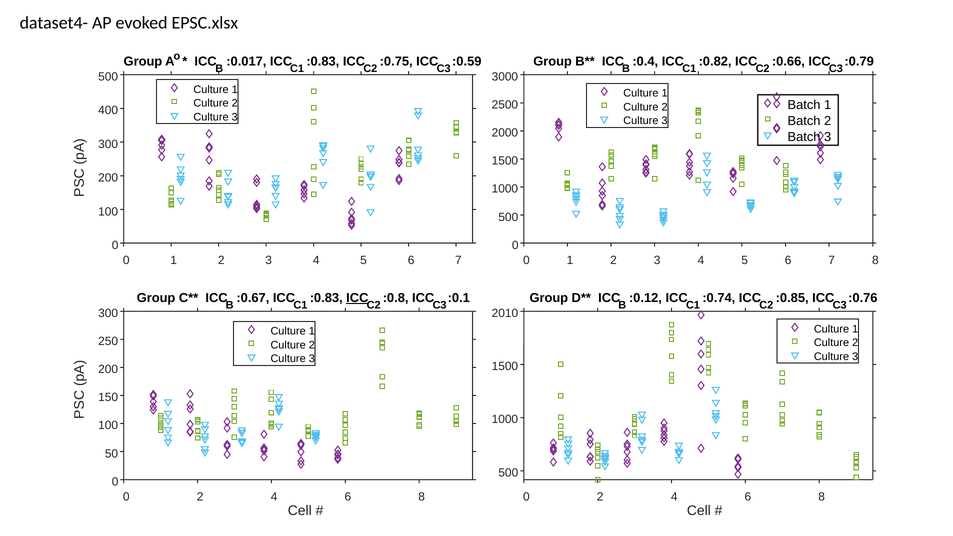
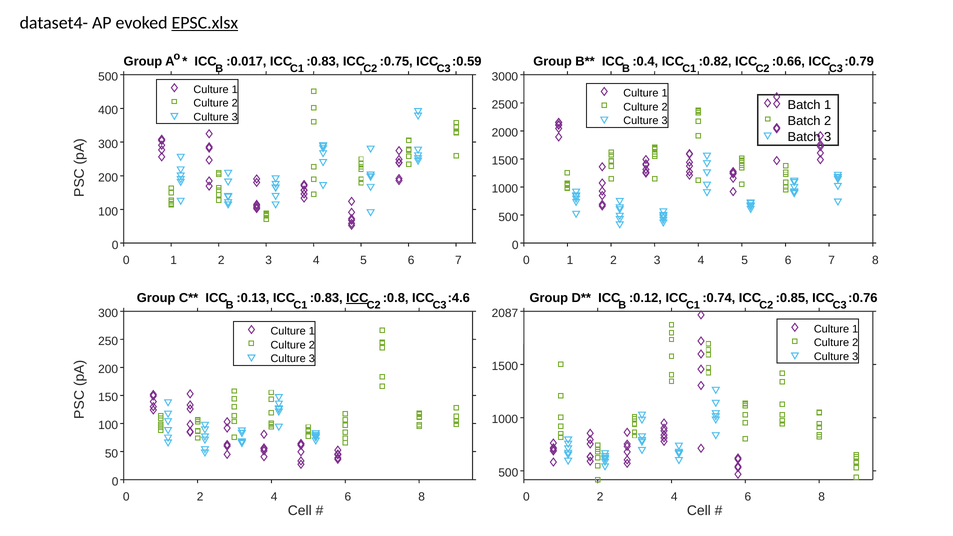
EPSC.xlsx underline: none -> present (205, 23)
:0.67: :0.67 -> :0.13 (253, 298)
:0.1: :0.1 -> :4.6 (459, 298)
2010: 2010 -> 2087 (505, 313)
